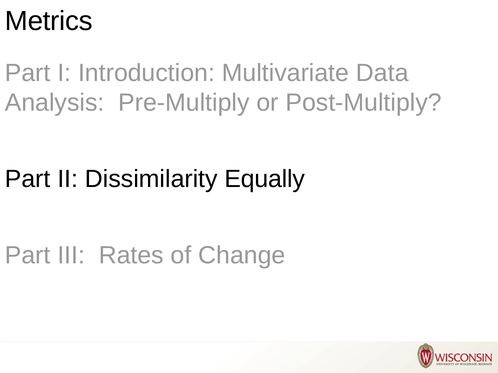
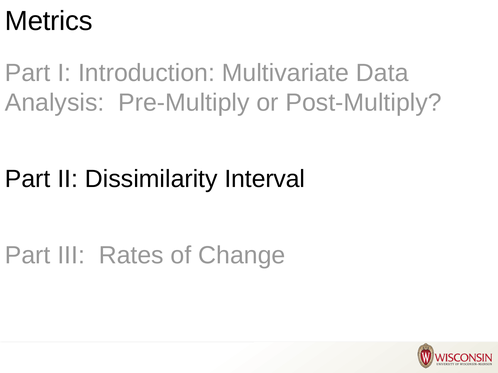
Equally: Equally -> Interval (265, 179)
